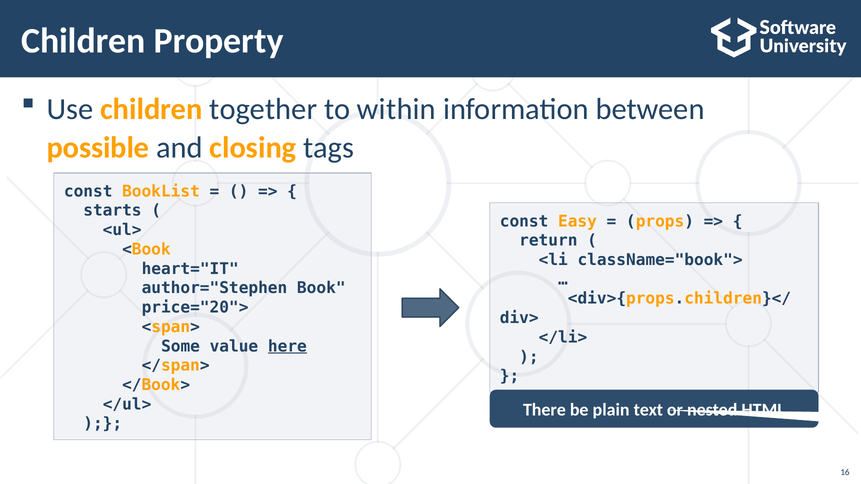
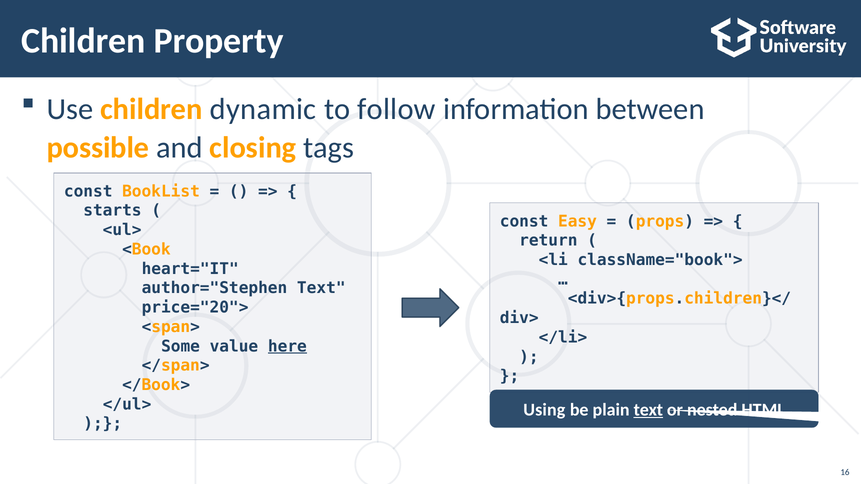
together: together -> dynamic (263, 109)
within: within -> follow (396, 109)
author="Stephen Book: Book -> Text (321, 288)
There: There -> Using (544, 410)
text underline: none -> present (648, 410)
